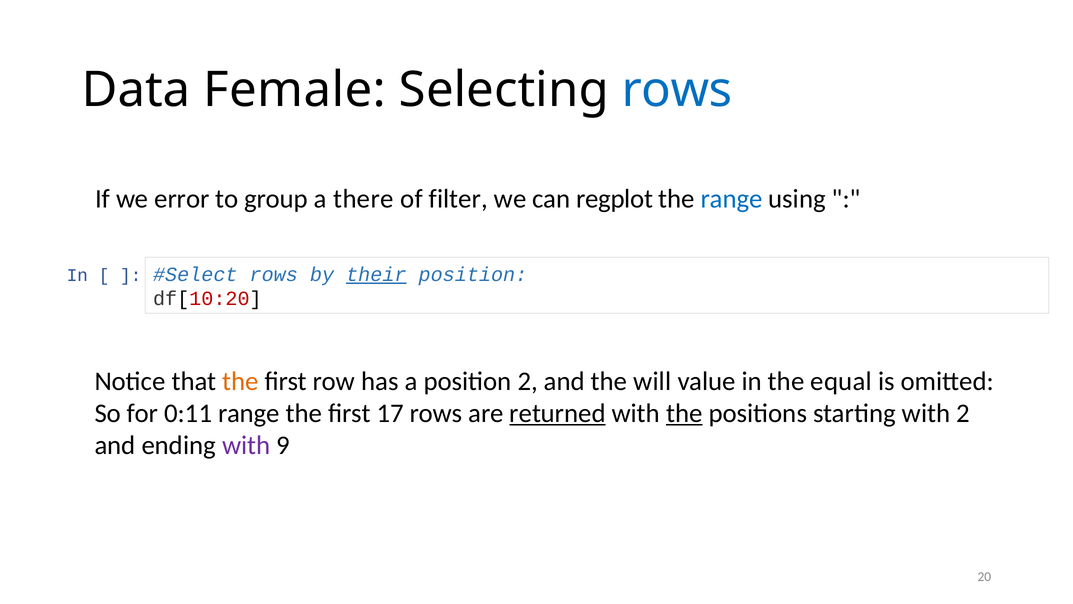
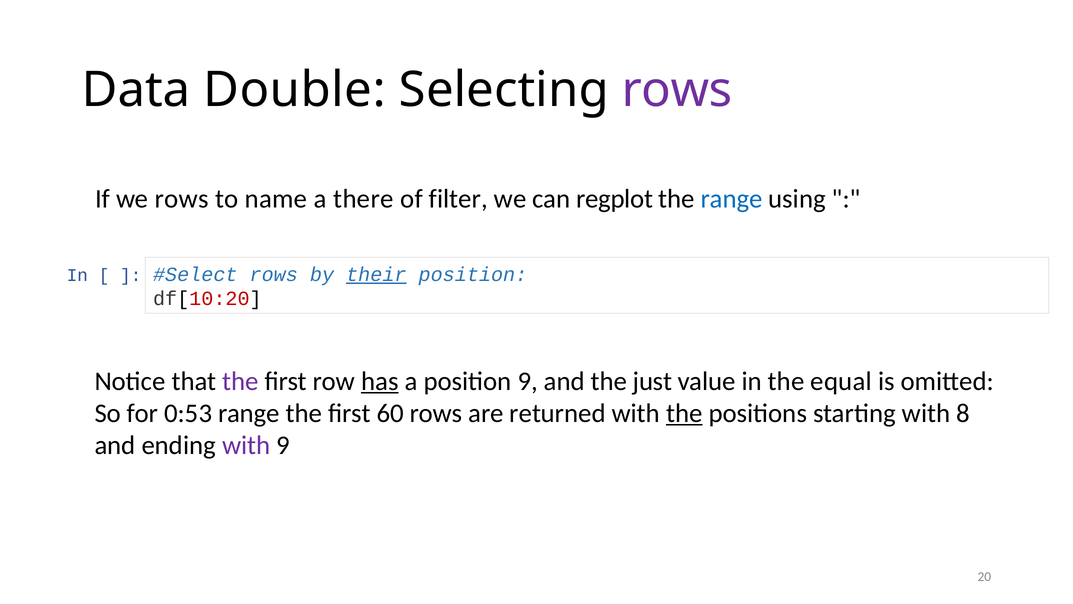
Female: Female -> Double (295, 90)
rows colour: blue -> purple (677, 90)
we error: error -> rows (182, 199)
group: group -> name (276, 199)
the colour: orange -> purple (240, 381)
has underline: none -> present (380, 381)
position 2: 2 -> 9 (528, 381)
will: will -> just (653, 381)
0:11: 0:11 -> 0:53 (188, 413)
17: 17 -> 60 (390, 413)
returned underline: present -> none (558, 413)
with 2: 2 -> 8 (963, 413)
